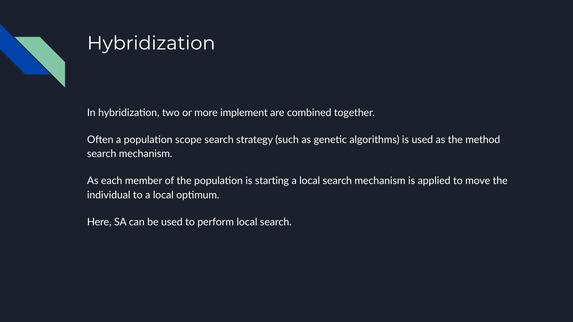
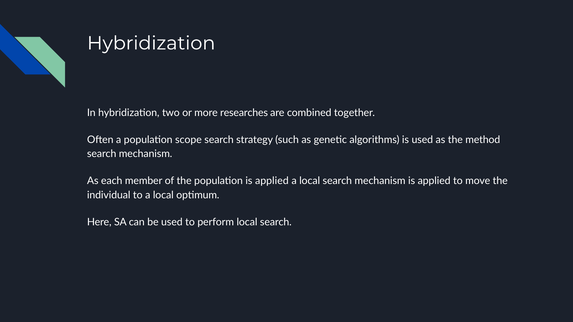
implement: implement -> researches (244, 113)
population is starting: starting -> applied (272, 181)
